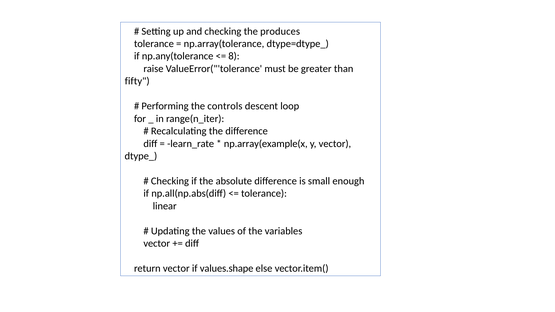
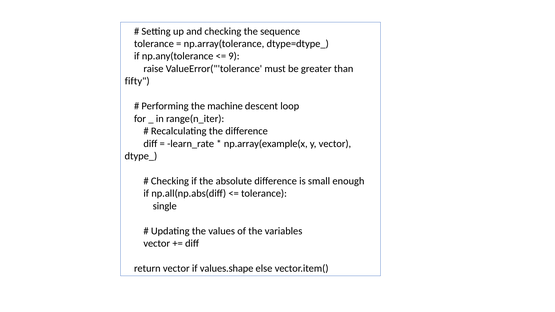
produces: produces -> sequence (280, 31)
8: 8 -> 9 (234, 56)
controls: controls -> machine (225, 106)
linear: linear -> single (165, 206)
